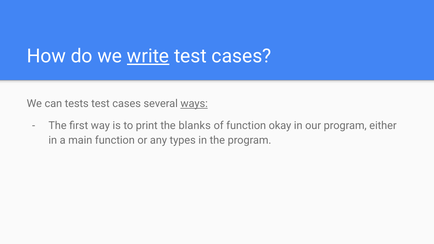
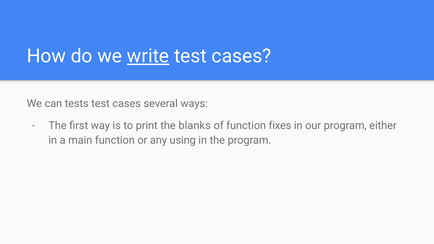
ways underline: present -> none (194, 104)
okay: okay -> fixes (280, 126)
types: types -> using (183, 140)
